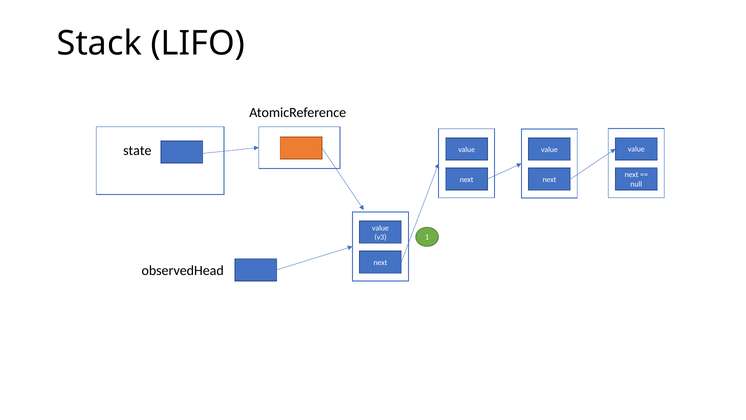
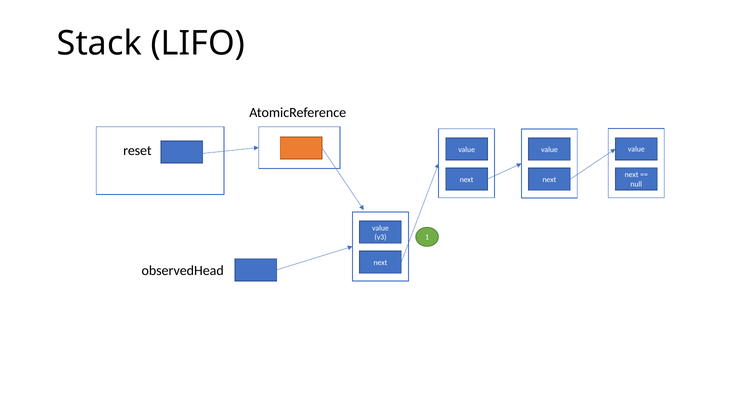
state: state -> reset (137, 151)
